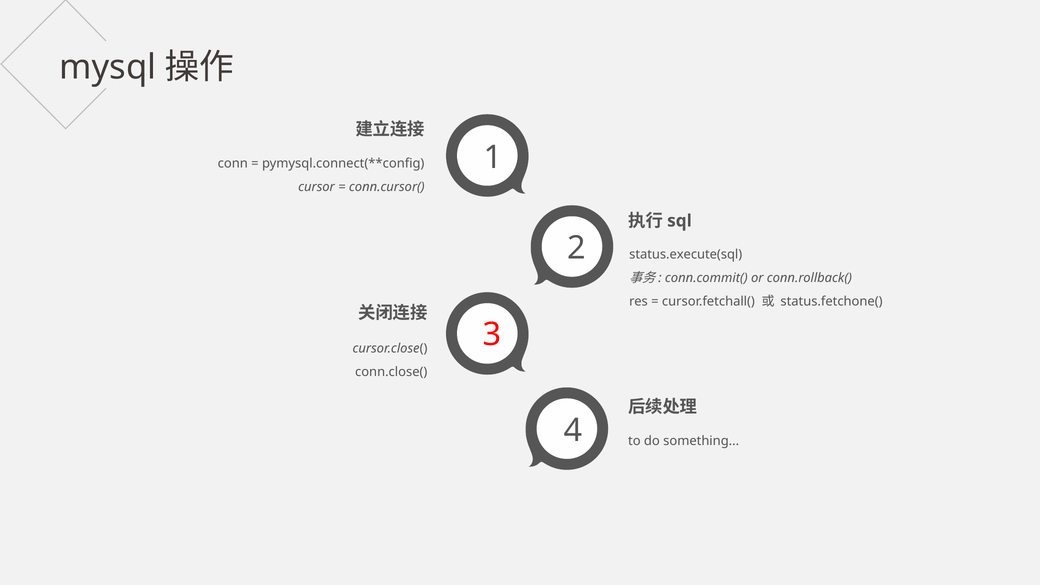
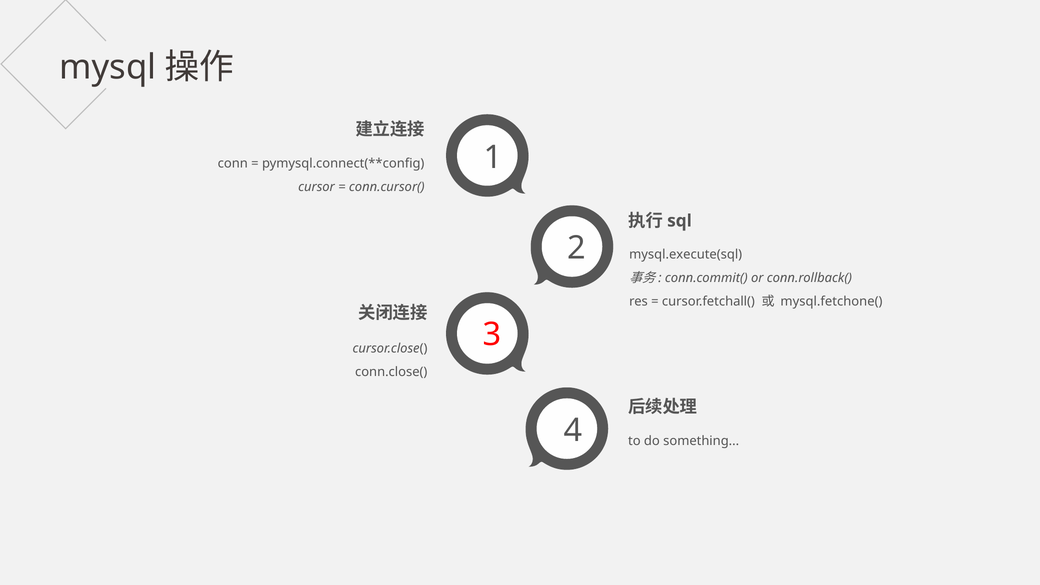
status.execute(sql: status.execute(sql -> mysql.execute(sql (686, 254)
status.fetchone(: status.fetchone( -> mysql.fetchone( (831, 301)
